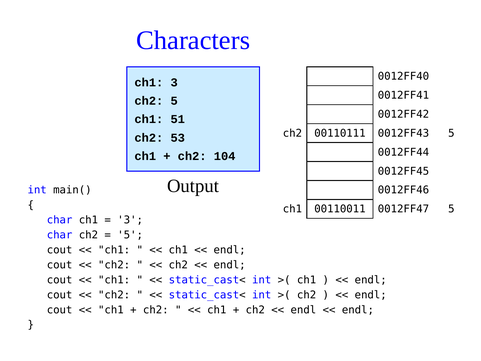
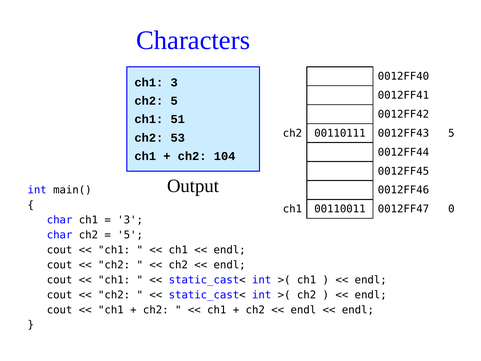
0012FF47 5: 5 -> 0 (451, 209)
